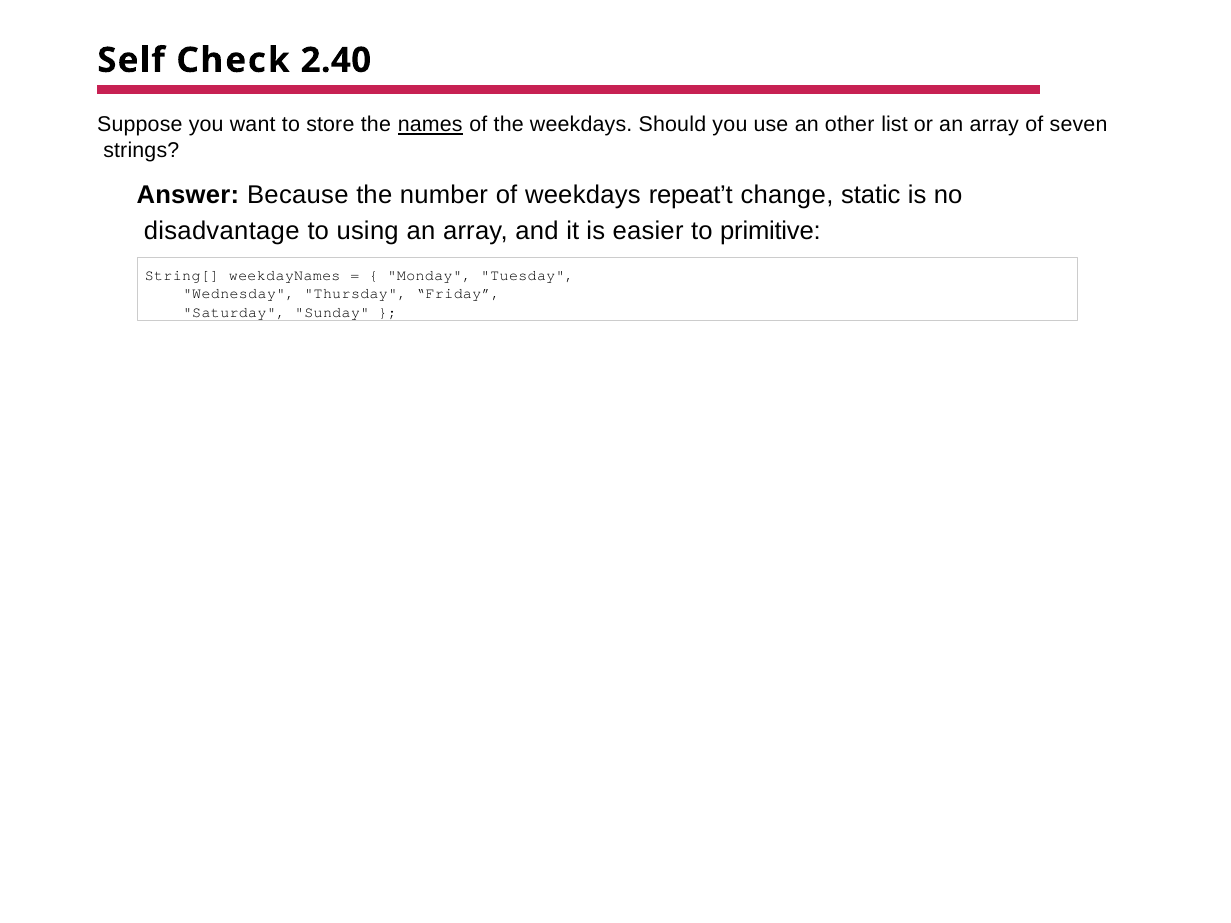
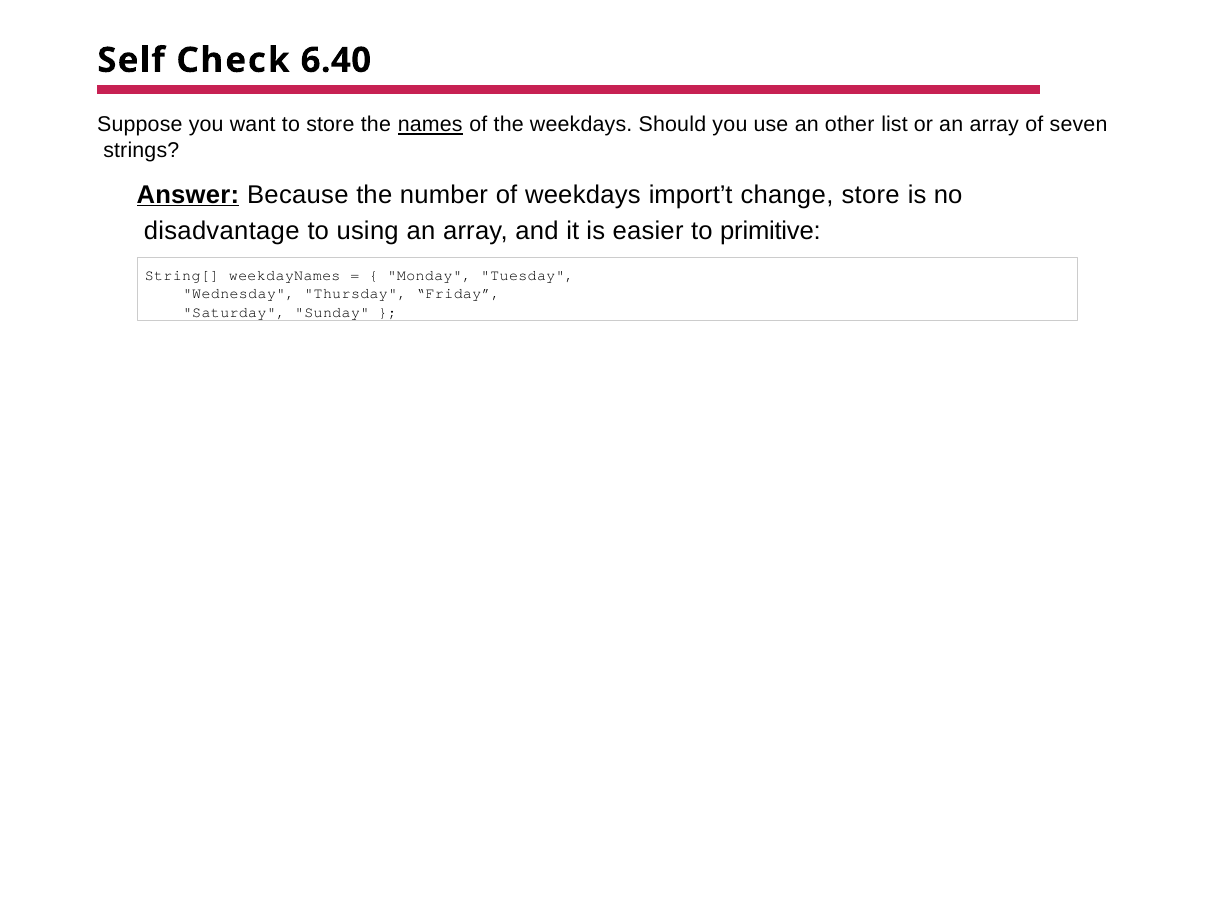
2.40: 2.40 -> 6.40 (336, 60)
Answer underline: none -> present (188, 195)
repeat’t: repeat’t -> import’t (691, 195)
change static: static -> store (871, 195)
